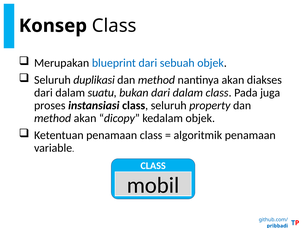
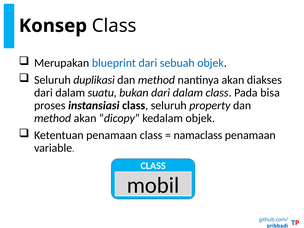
juga: juga -> bisa (270, 93)
algoritmik: algoritmik -> namaclass (198, 135)
